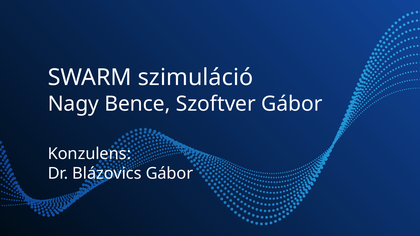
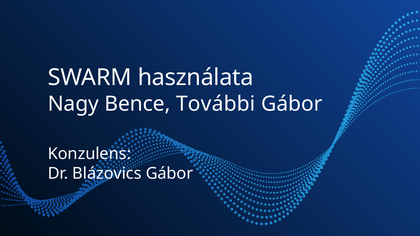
szimuláció: szimuláció -> használata (196, 78)
Szoftver: Szoftver -> További (216, 104)
